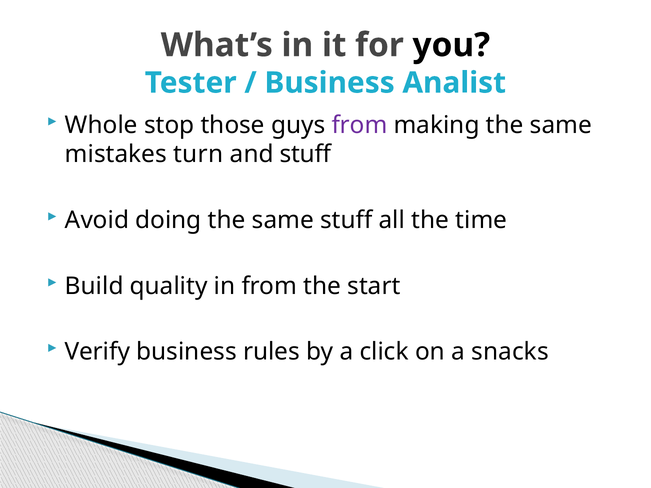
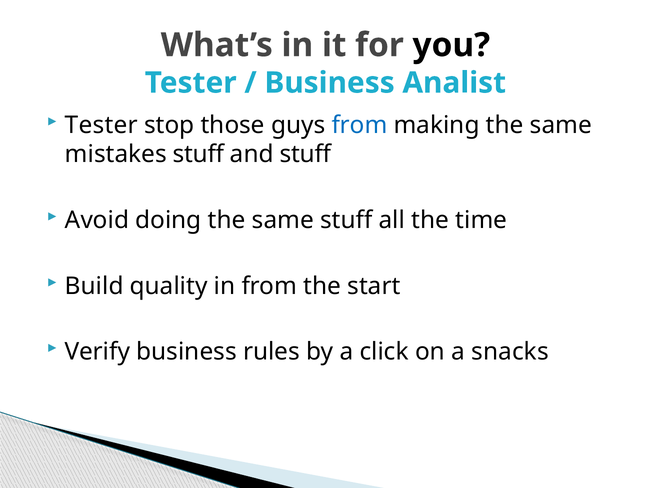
Whole: Whole -> Tester (101, 125)
from colour: purple -> blue (360, 125)
mistakes turn: turn -> stuff (198, 154)
